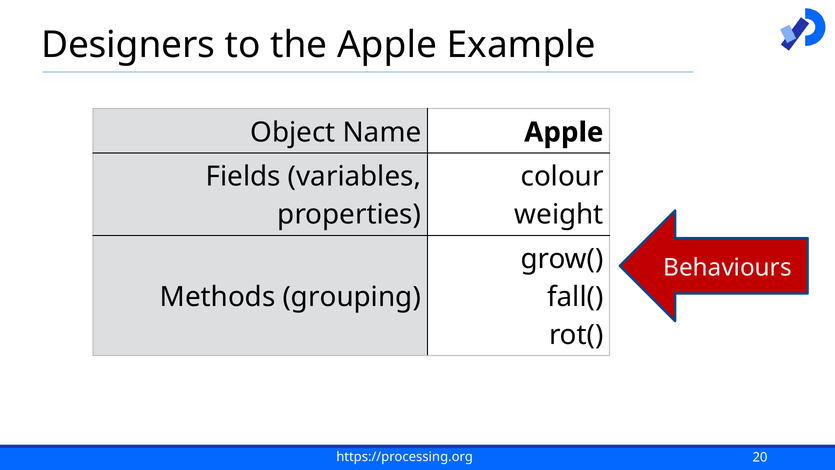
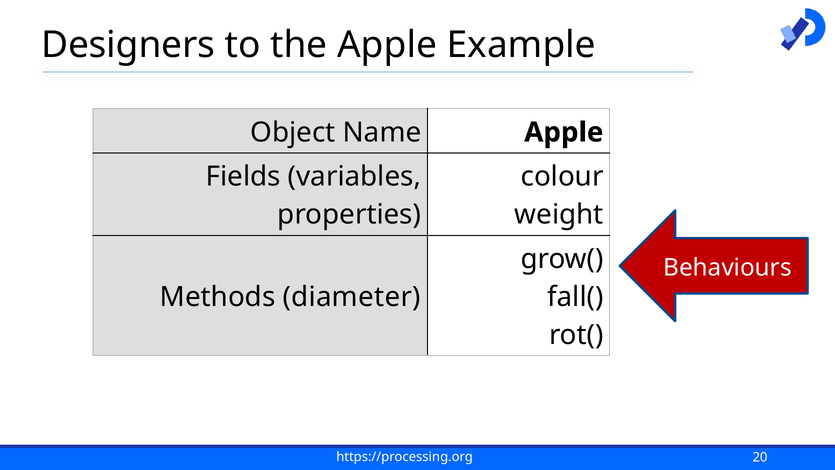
grouping: grouping -> diameter (352, 297)
